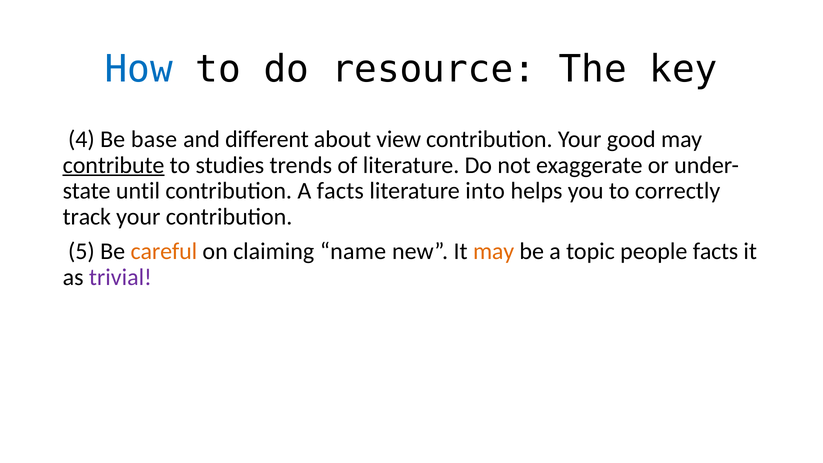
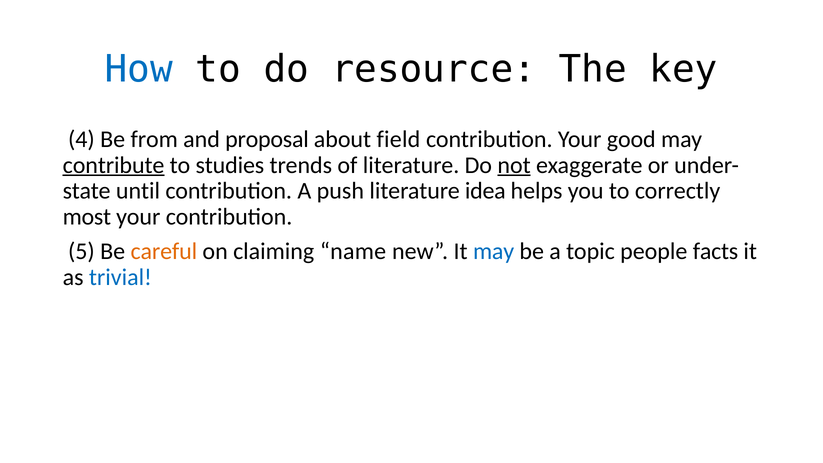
base: base -> from (154, 139)
different: different -> proposal (267, 139)
view: view -> field (398, 139)
not underline: none -> present (514, 165)
A facts: facts -> push (340, 191)
into: into -> idea (485, 191)
track: track -> most (87, 217)
may colour: orange -> blue (494, 251)
trivial colour: purple -> blue (120, 277)
